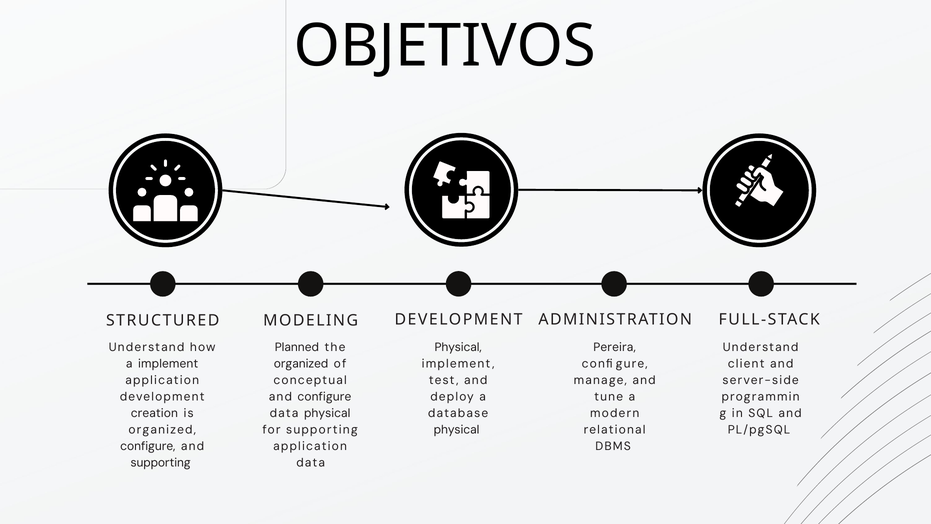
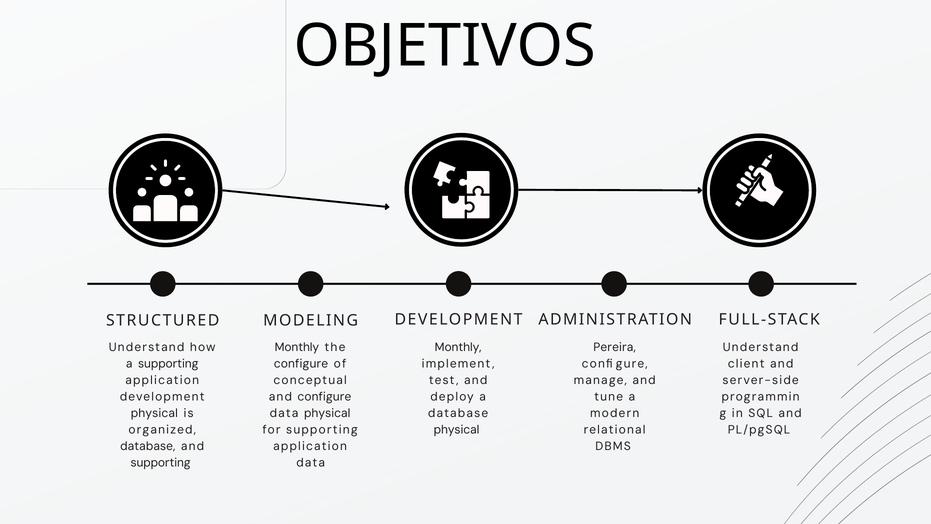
Planned: Planned -> Monthly (297, 347)
Physical: Physical -> Monthly (458, 347)
a implement: implement -> supporting (168, 364)
organized: organized -> configure (301, 364)
creation: creation -> physical (154, 413)
configure: configure -> database (148, 446)
